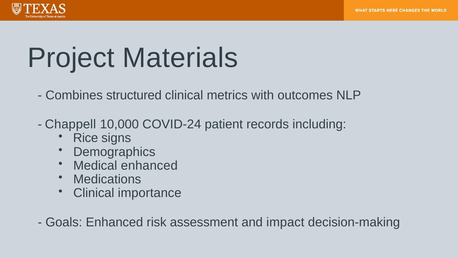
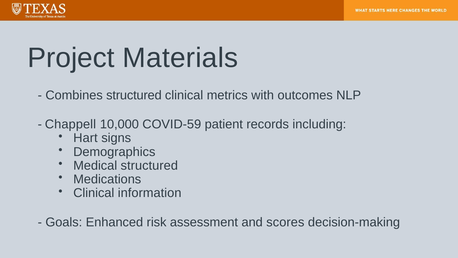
COVID-24: COVID-24 -> COVID-59 (172, 124)
Rice: Rice -> Hart (85, 138)
Medical enhanced: enhanced -> structured (149, 165)
importance: importance -> information (150, 193)
impact: impact -> scores (285, 222)
